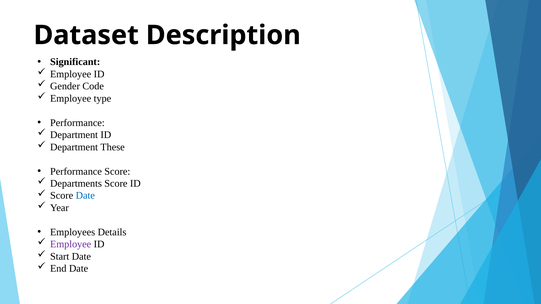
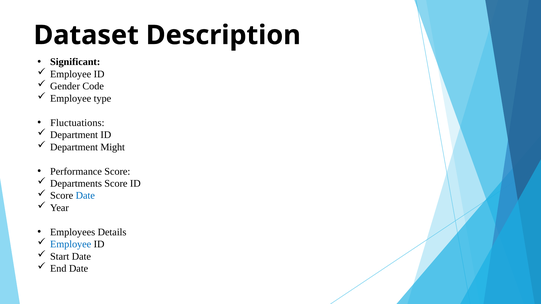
Performance: Performance -> Fluctuations (77, 123)
These: These -> Might (113, 147)
Employee colour: purple -> blue (71, 245)
